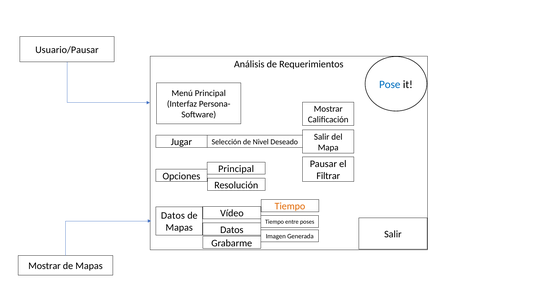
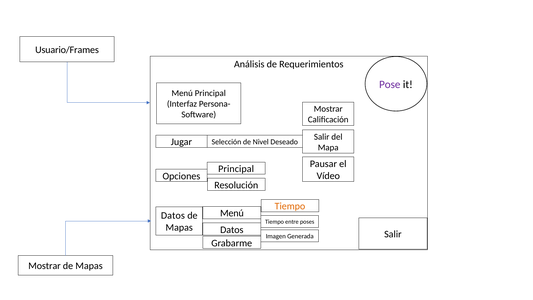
Usuario/Pausar: Usuario/Pausar -> Usuario/Frames (67, 50)
Pose colour: blue -> purple (390, 84)
Filtrar: Filtrar -> Vídeo (328, 176)
Vídeo: Vídeo -> Menú (232, 213)
